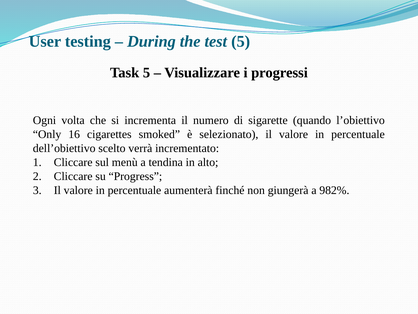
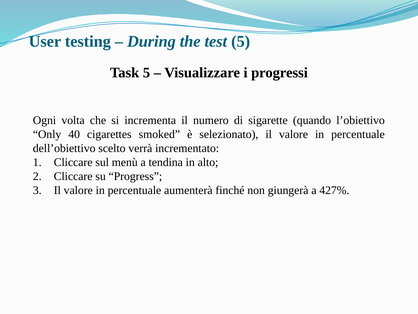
16: 16 -> 40 (74, 134)
982%: 982% -> 427% (334, 190)
